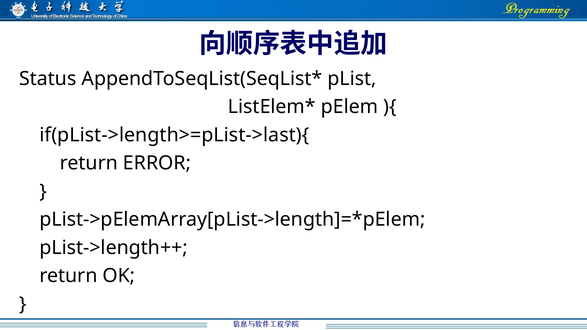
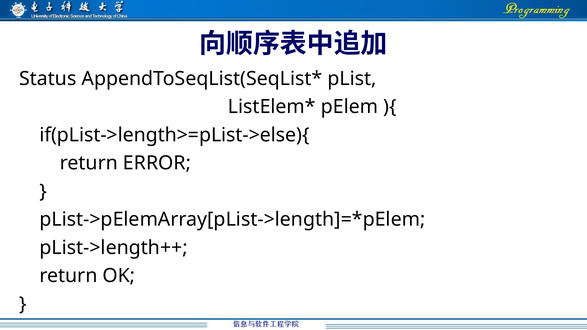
if(pList->length>=pList->last){: if(pList->length>=pList->last){ -> if(pList->length>=pList->else){ (174, 135)
